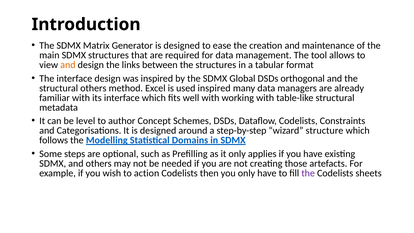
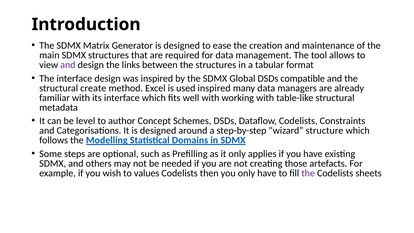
and colour: orange -> purple (68, 65)
orthogonal: orthogonal -> compatible (303, 78)
structural others: others -> create (93, 88)
action: action -> values (147, 173)
